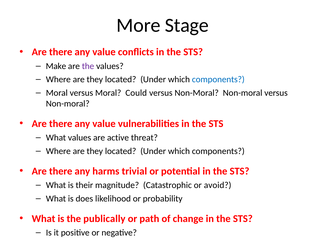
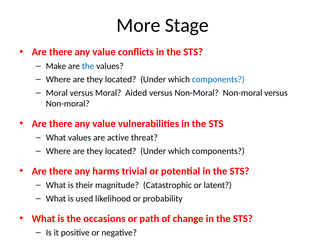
the colour: purple -> blue (88, 66)
Could: Could -> Aided (136, 93)
avoid: avoid -> latent (218, 185)
does: does -> used (84, 198)
publically: publically -> occasions (104, 218)
